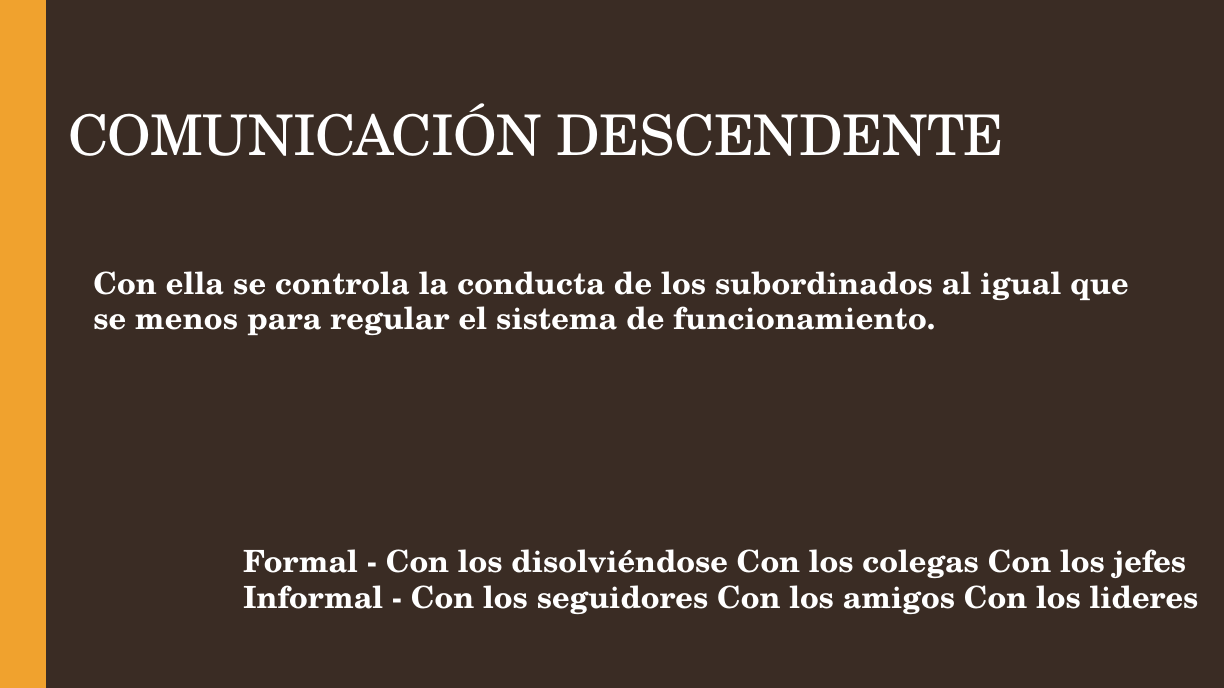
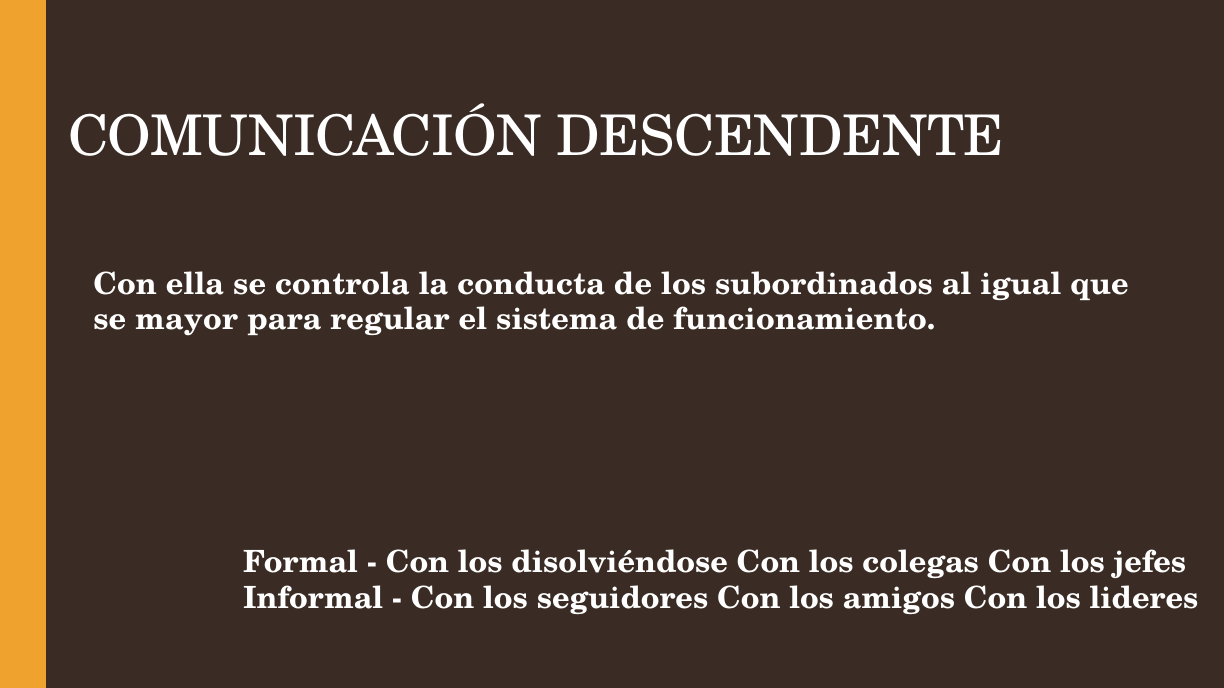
menos: menos -> mayor (187, 320)
